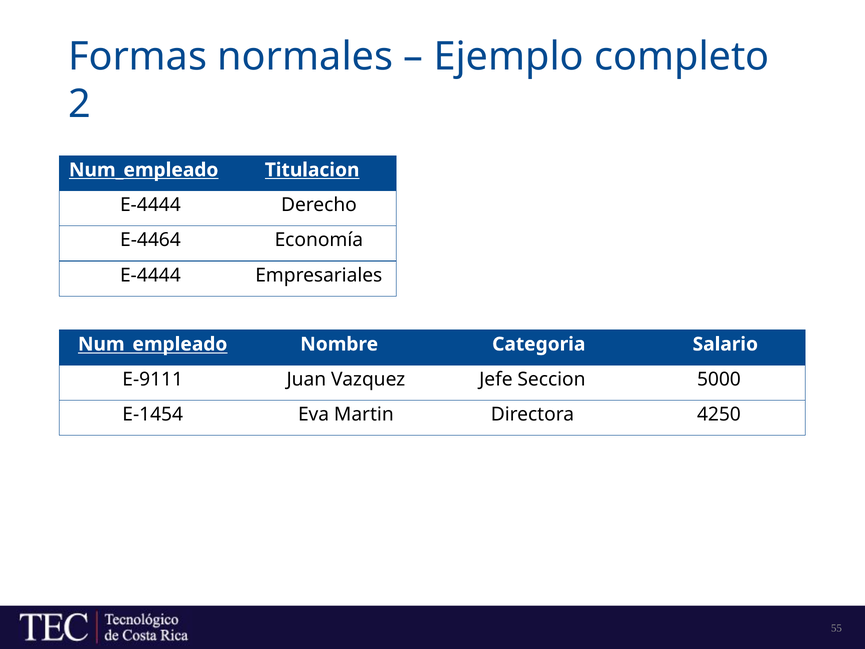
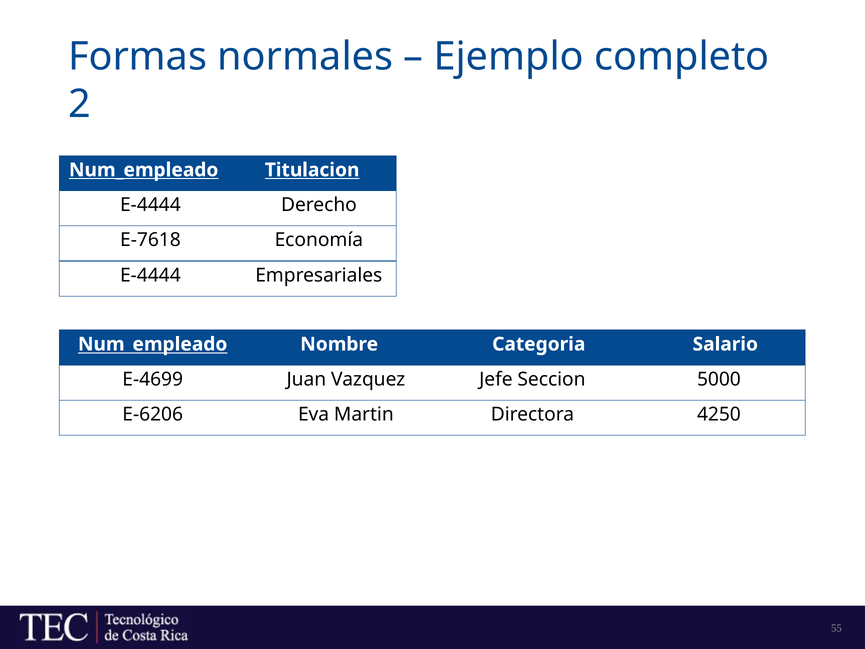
E-4464: E-4464 -> E-7618 (150, 240)
E-9111: E-9111 -> E-4699 (153, 379)
E-1454: E-1454 -> E-6206 (153, 414)
